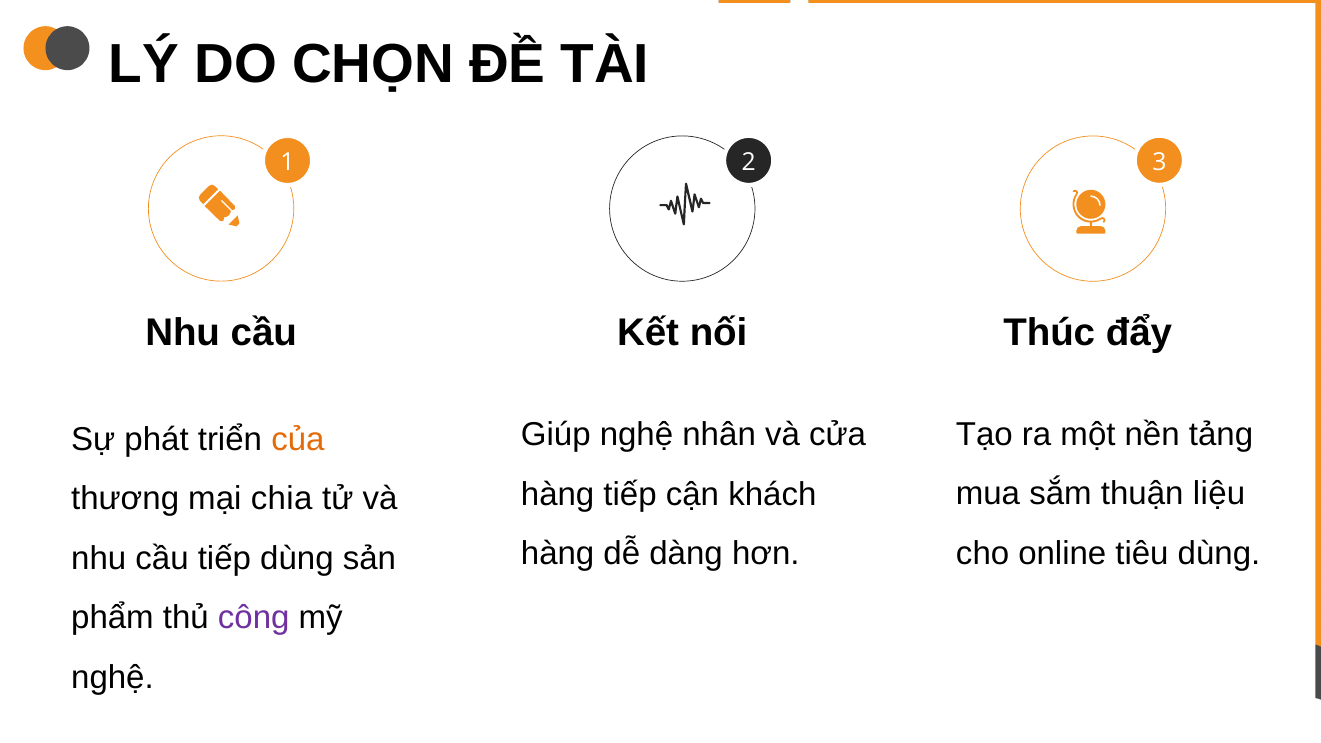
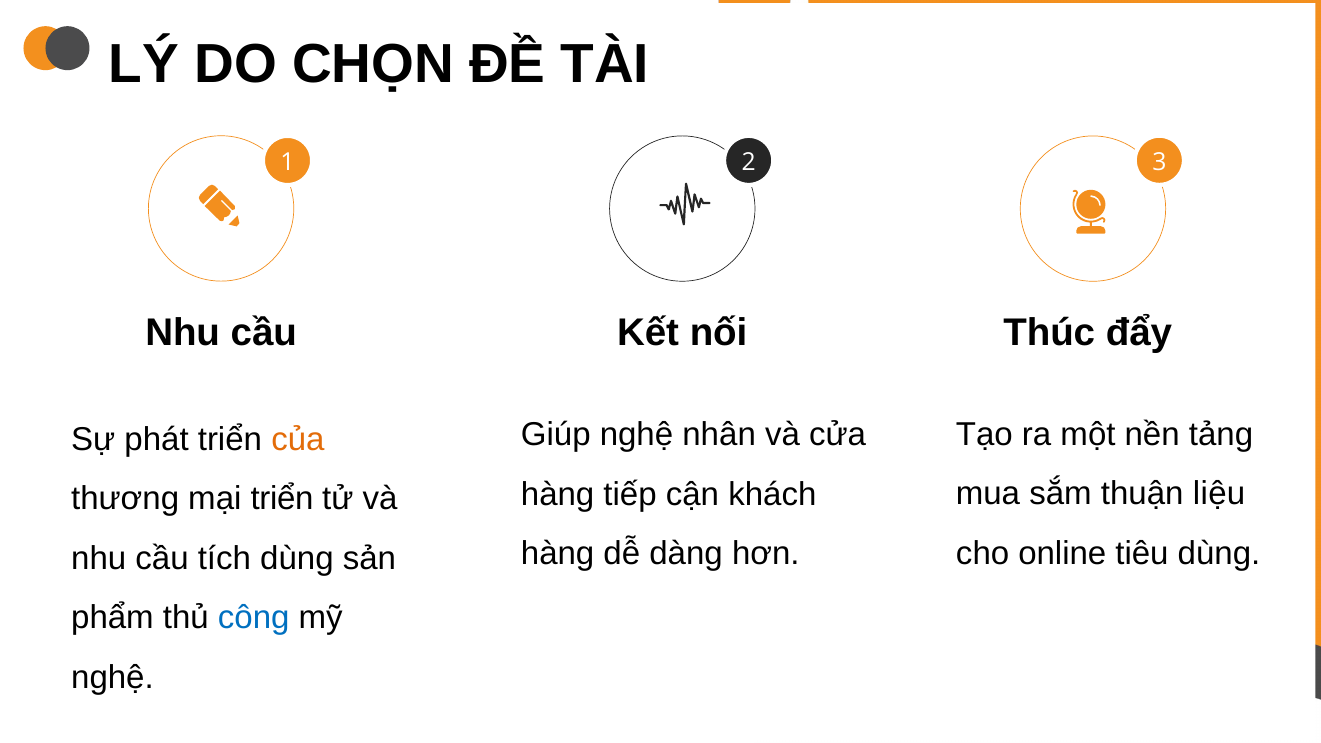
mại chia: chia -> triển (282, 499)
cầu tiếp: tiếp -> tích (224, 559)
công colour: purple -> blue (254, 618)
